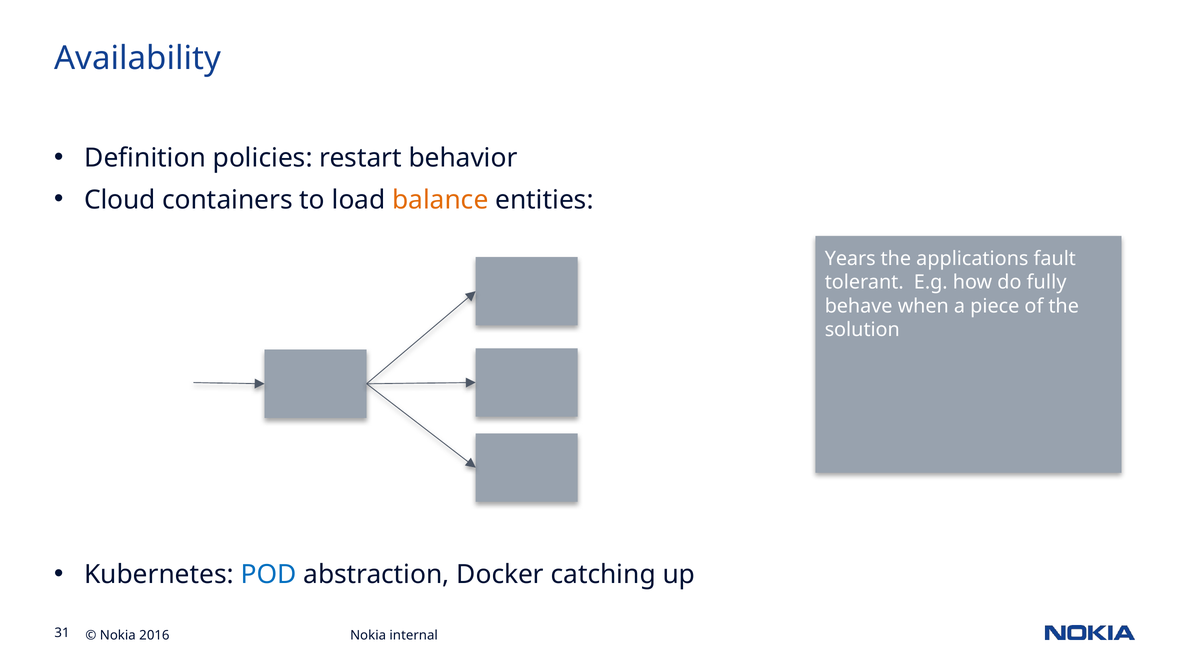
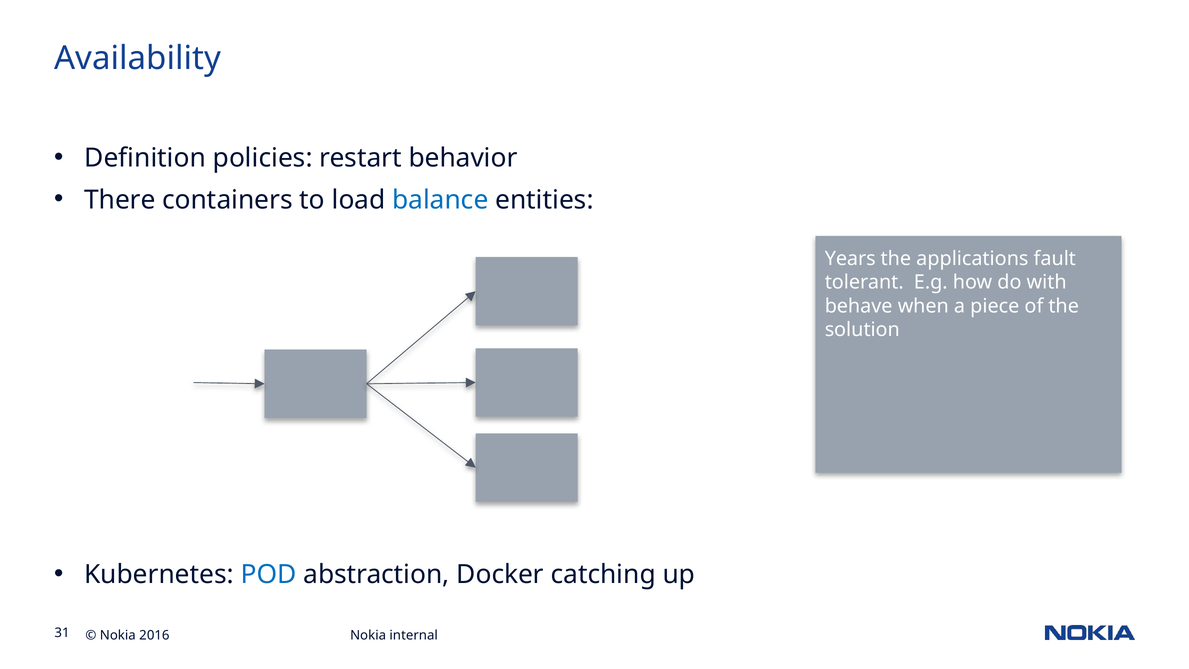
Cloud: Cloud -> There (120, 200)
balance colour: orange -> blue (440, 200)
fully: fully -> with (1047, 282)
